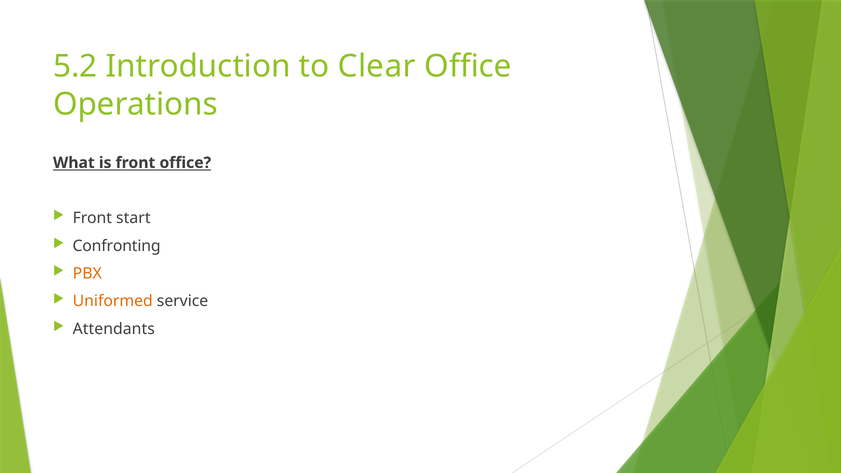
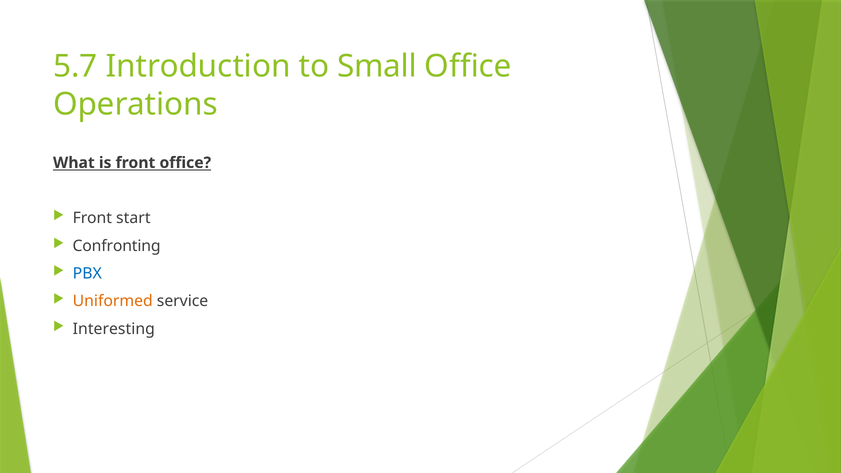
5.2: 5.2 -> 5.7 (75, 66)
Clear: Clear -> Small (377, 66)
PBX colour: orange -> blue (87, 274)
Attendants: Attendants -> Interesting (114, 329)
